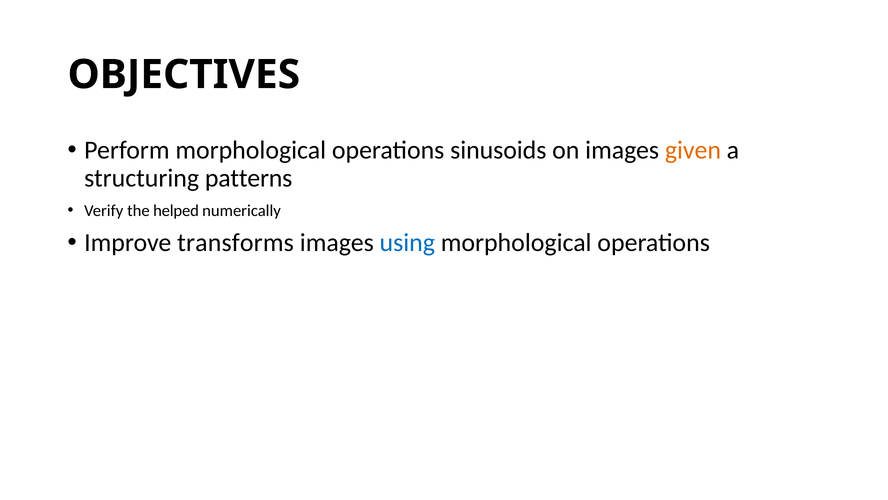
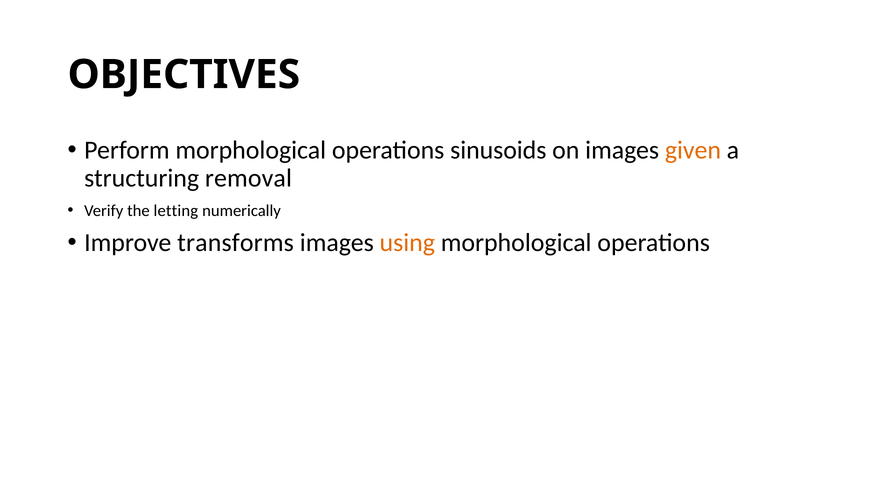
patterns: patterns -> removal (248, 178)
helped: helped -> letting (176, 210)
using colour: blue -> orange (407, 243)
